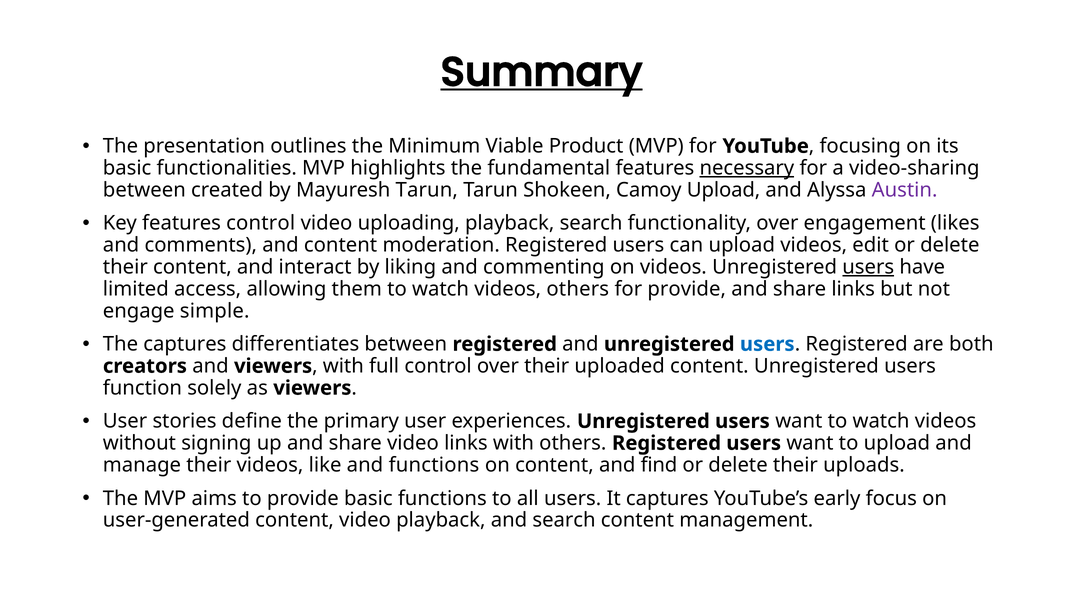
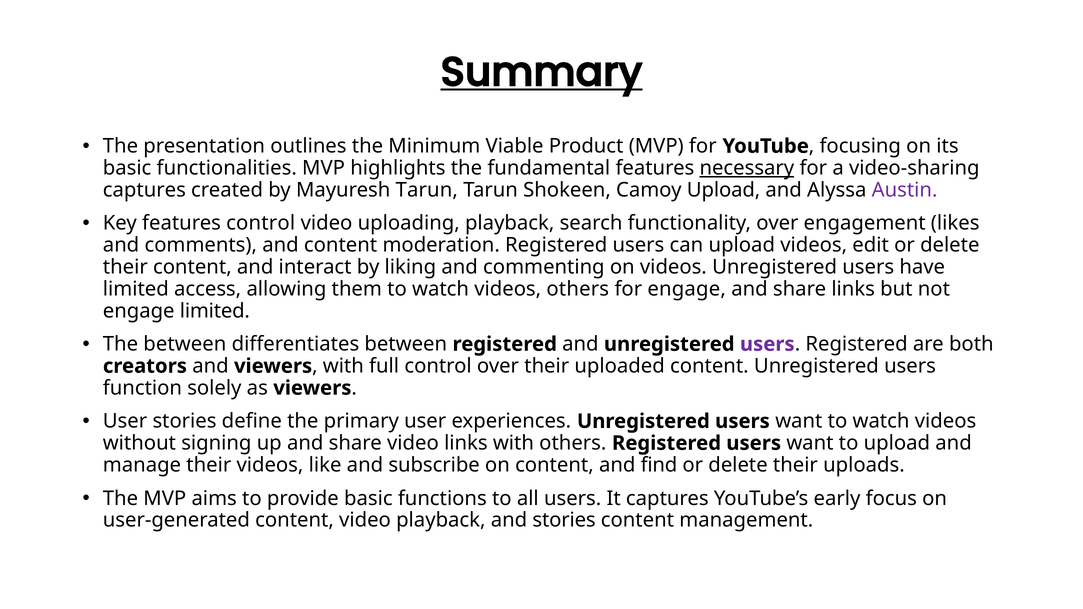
between: between -> captures (144, 190)
users underline: present -> none (868, 267)
for provide: provide -> engage (687, 289)
engage simple: simple -> limited (215, 311)
The captures: captures -> between (185, 344)
users colour: blue -> purple (767, 344)
and functions: functions -> subscribe (434, 465)
and search: search -> stories (564, 520)
